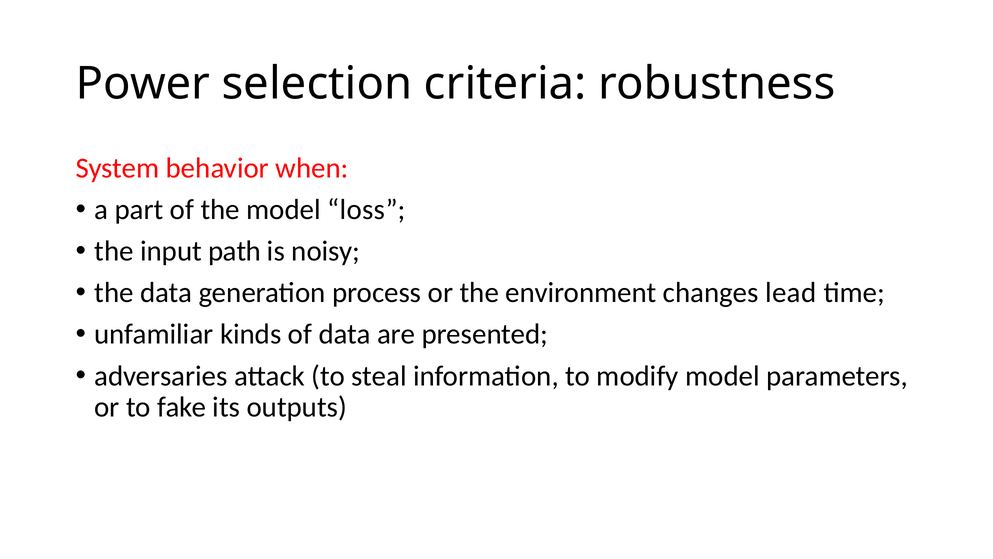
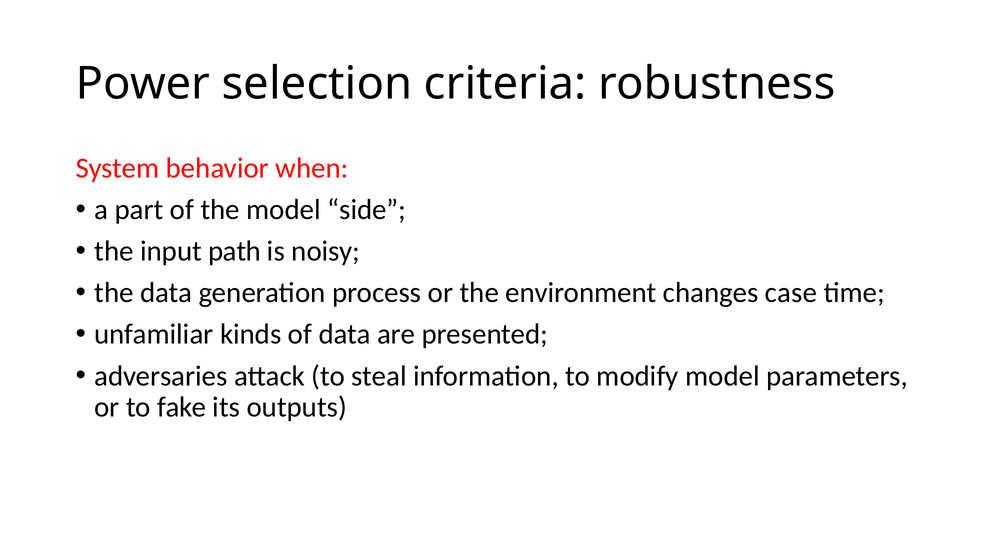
loss: loss -> side (367, 209)
lead: lead -> case (791, 293)
